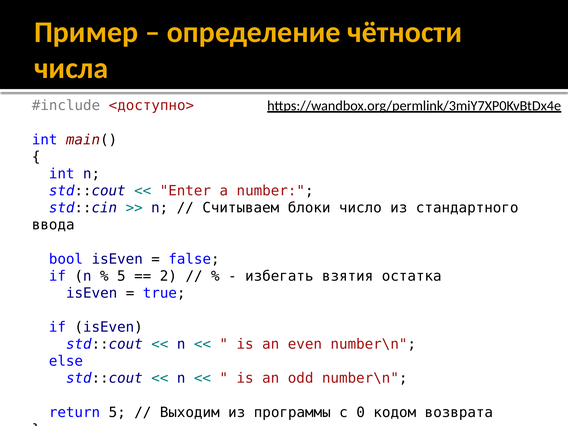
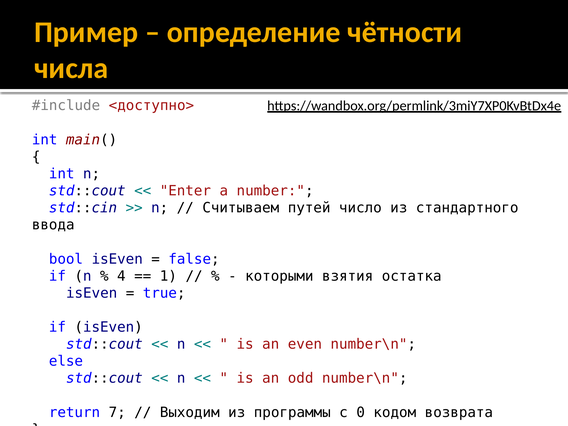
блоки: блоки -> путей (309, 208)
5: 5 -> 4 (121, 276)
2: 2 -> 1 (168, 276)
избегать: избегать -> которыми (279, 276)
return 5: 5 -> 7 (117, 412)
